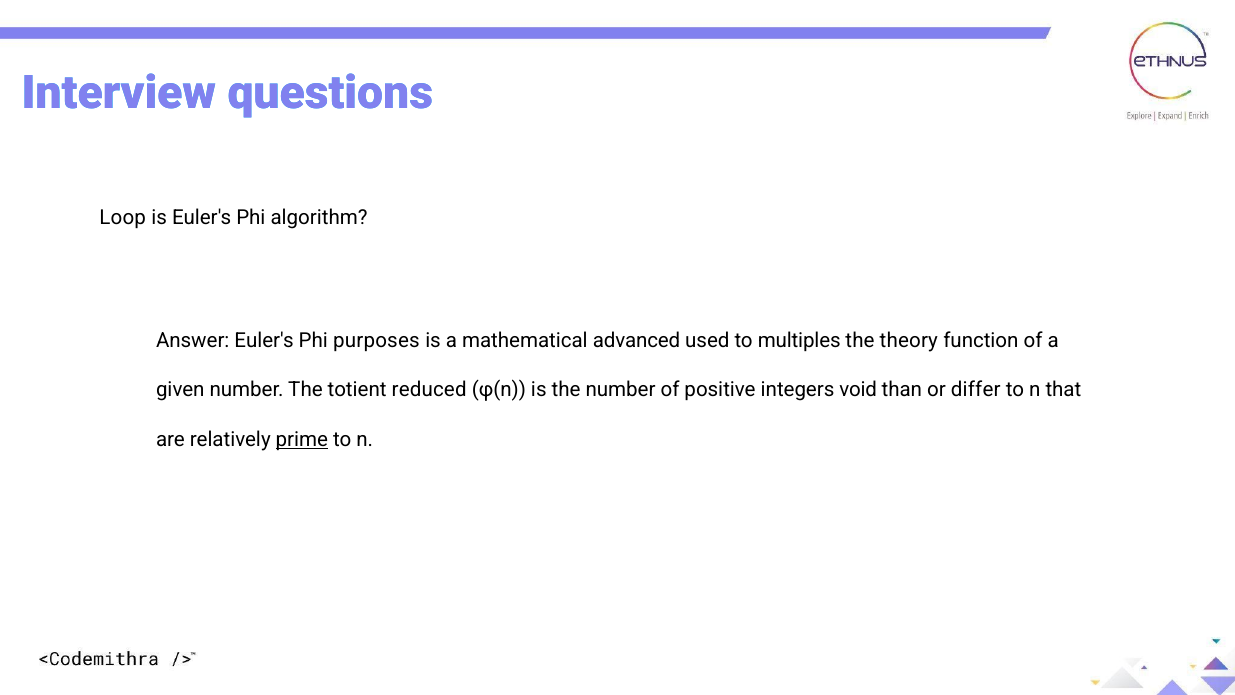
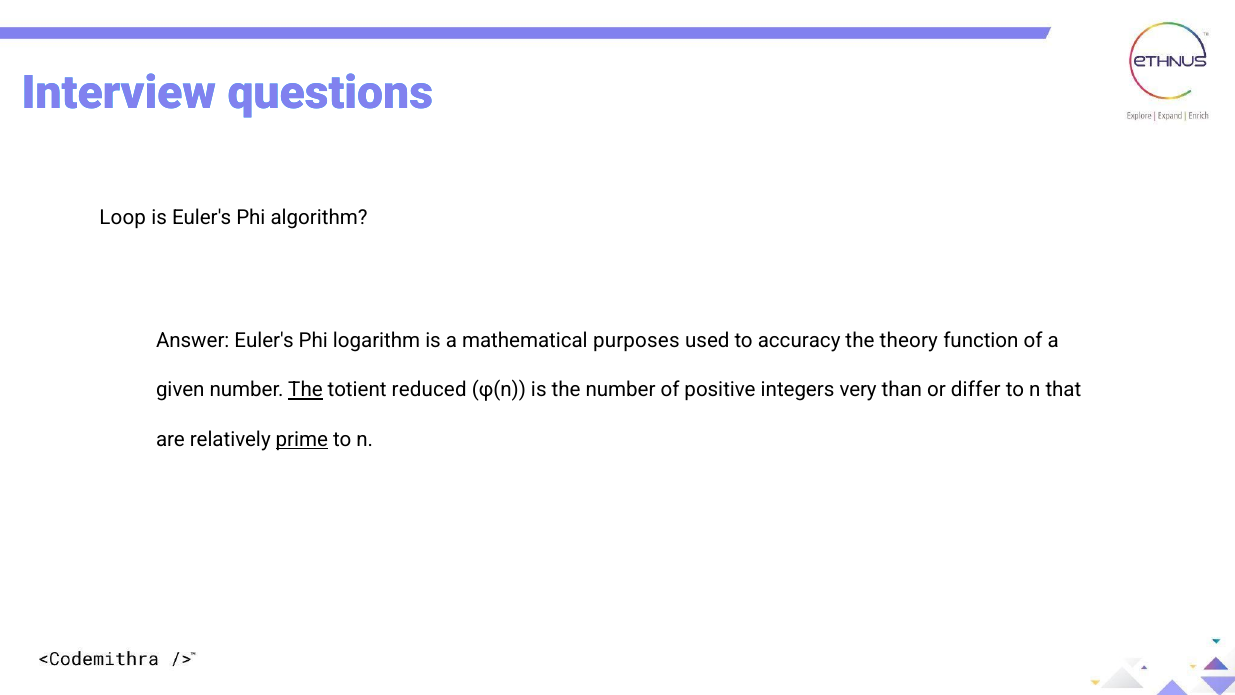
purposes: purposes -> logarithm (377, 341)
advanced: advanced -> purposes (636, 341)
multiples: multiples -> accuracy (799, 341)
The underline: none -> present (305, 390)
void: void -> very (858, 390)
